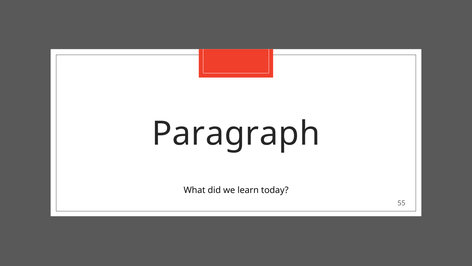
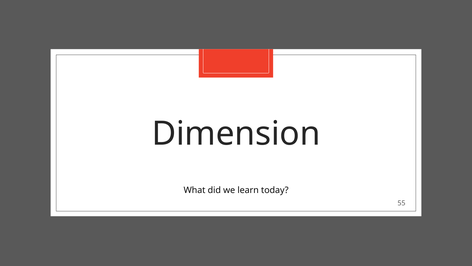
Paragraph: Paragraph -> Dimension (236, 134)
